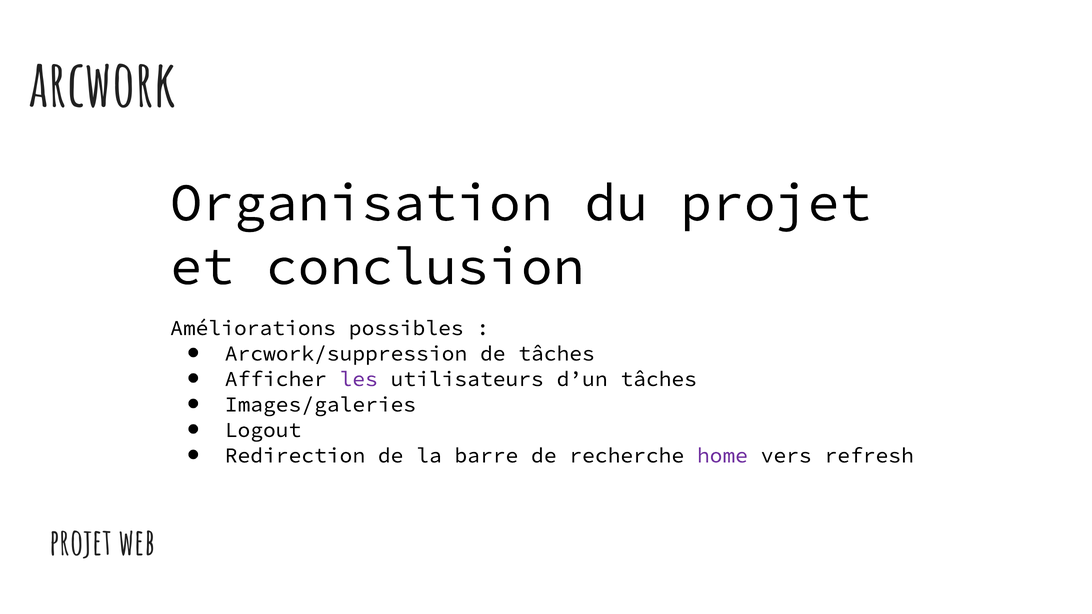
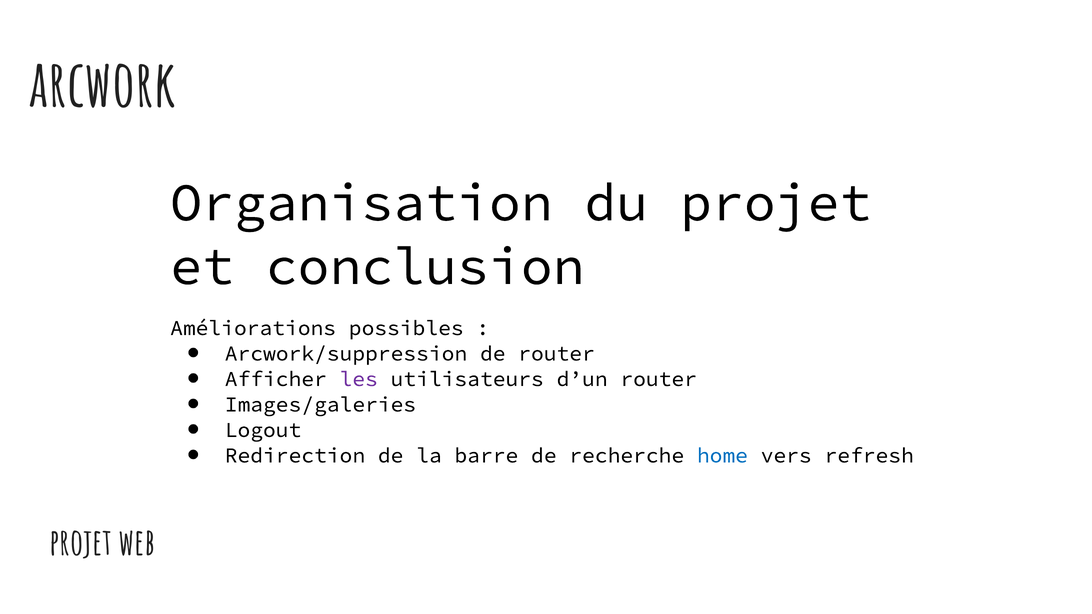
de tâches: tâches -> router (557, 354)
d’un tâches: tâches -> router (659, 379)
home colour: purple -> blue (722, 456)
